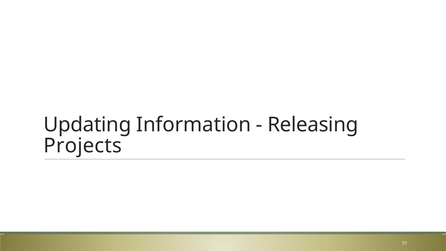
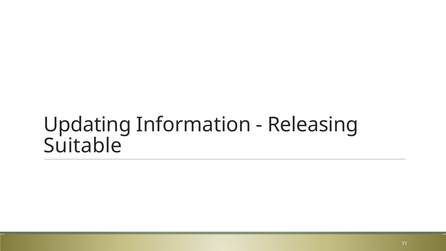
Projects: Projects -> Suitable (83, 146)
